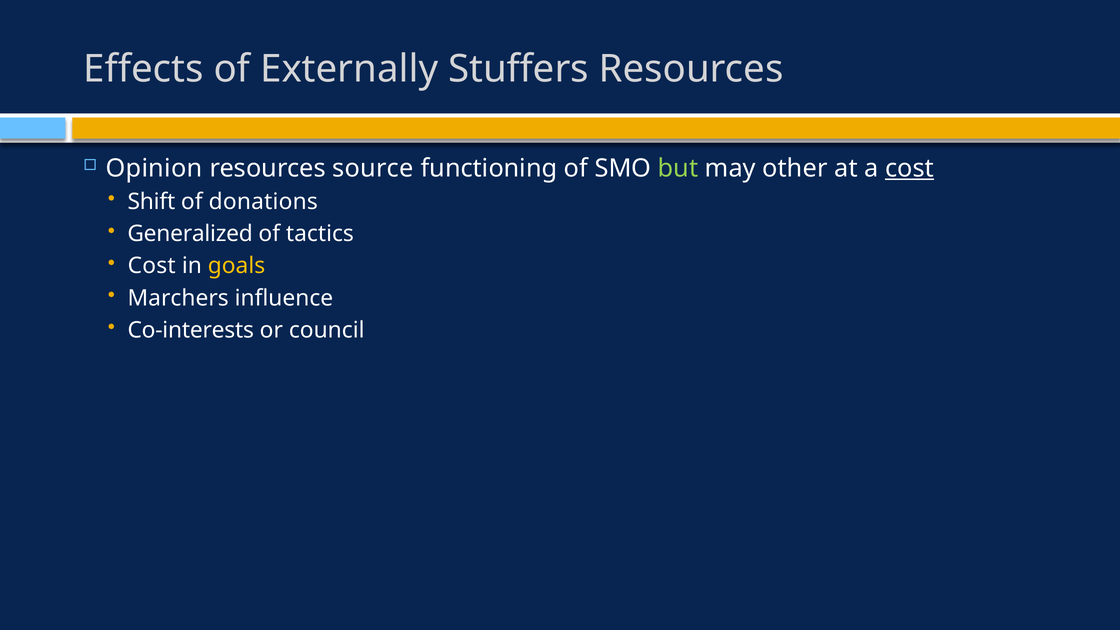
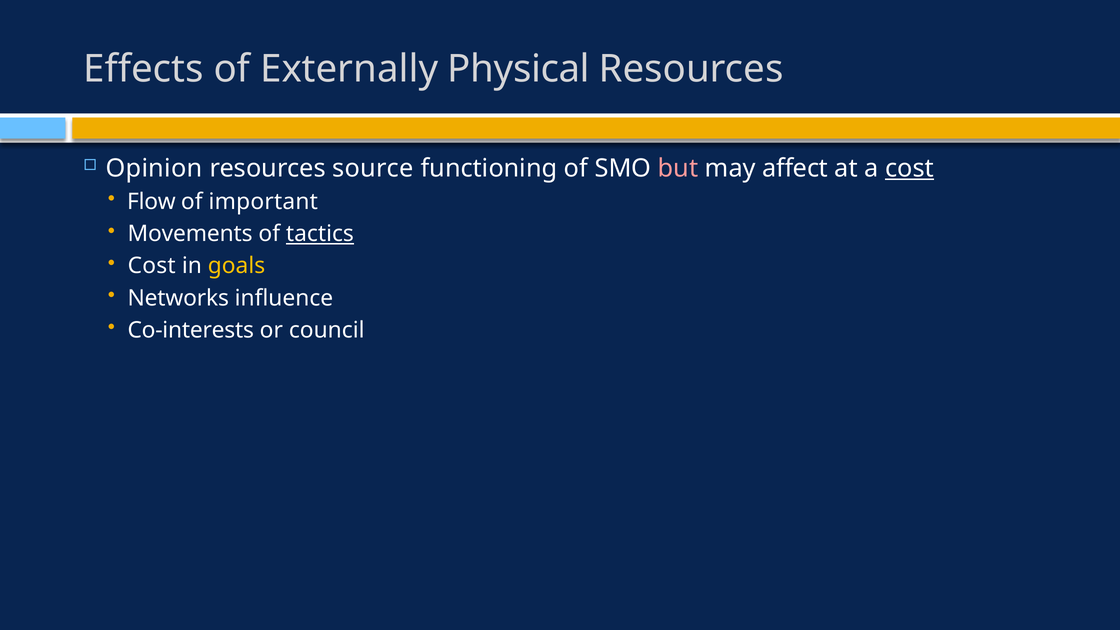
Stuffers: Stuffers -> Physical (519, 69)
but colour: light green -> pink (678, 168)
other: other -> affect (795, 168)
Shift: Shift -> Flow (151, 202)
donations: donations -> important (263, 202)
Generalized: Generalized -> Movements (190, 234)
tactics underline: none -> present (320, 234)
Marchers: Marchers -> Networks (178, 298)
